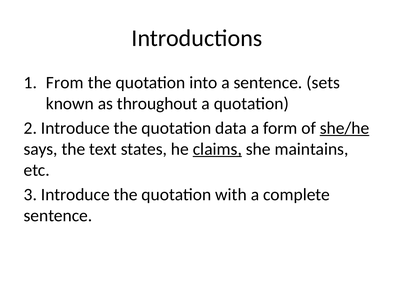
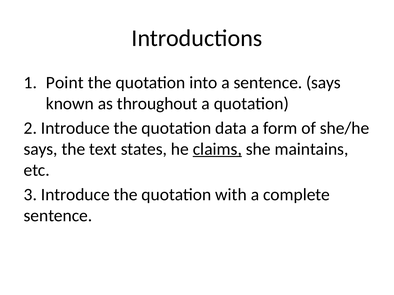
From: From -> Point (65, 83)
sentence sets: sets -> says (323, 83)
she/he underline: present -> none (345, 128)
